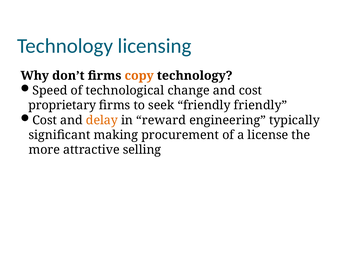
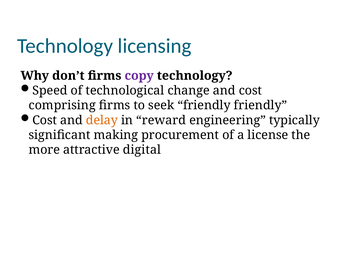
copy colour: orange -> purple (139, 76)
proprietary: proprietary -> comprising (62, 105)
selling: selling -> digital (142, 150)
